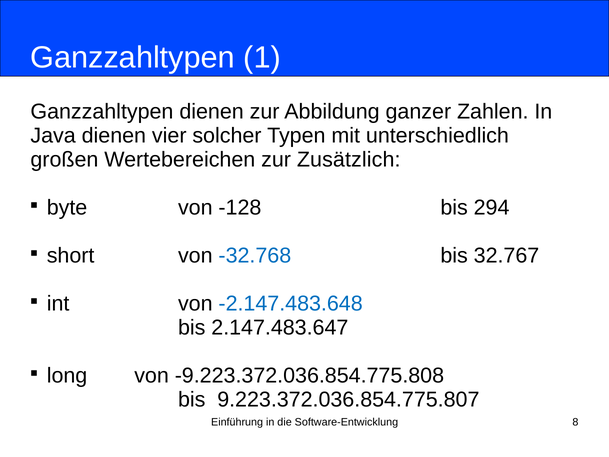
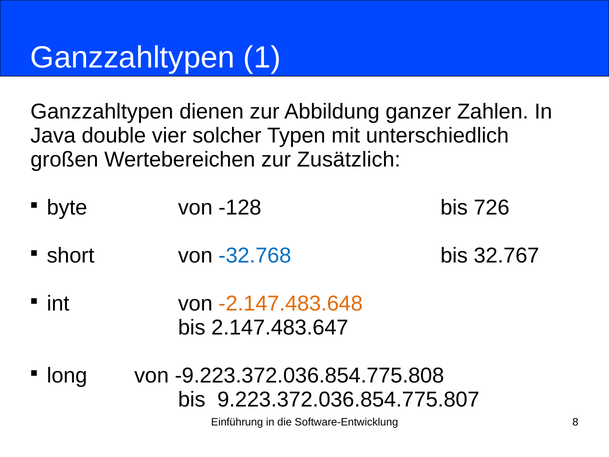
Java dienen: dienen -> double (114, 135)
294: 294 -> 726 (492, 207)
-2.147.483.648 colour: blue -> orange (291, 303)
